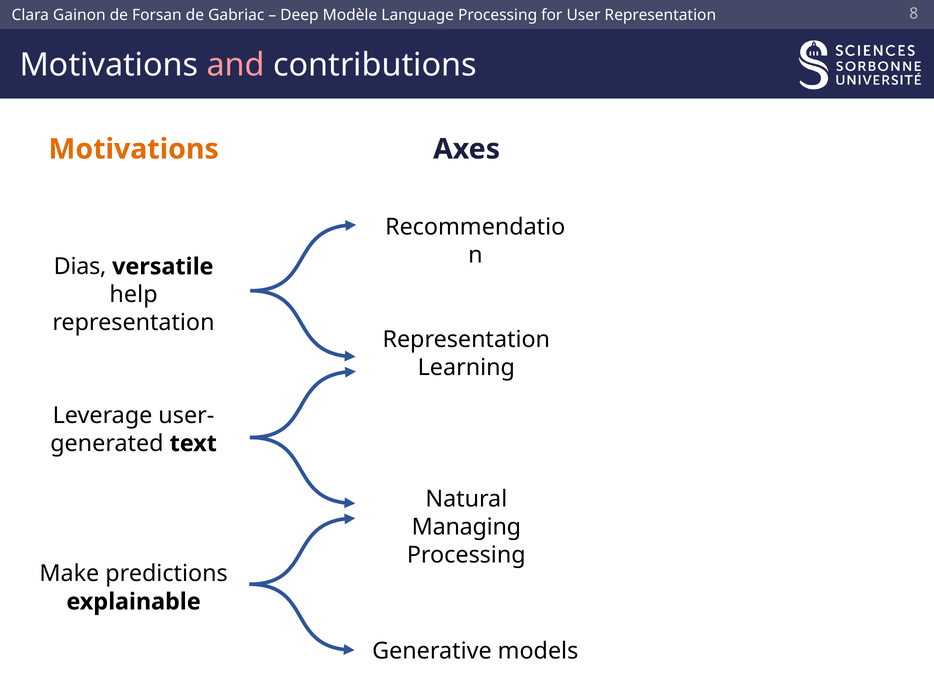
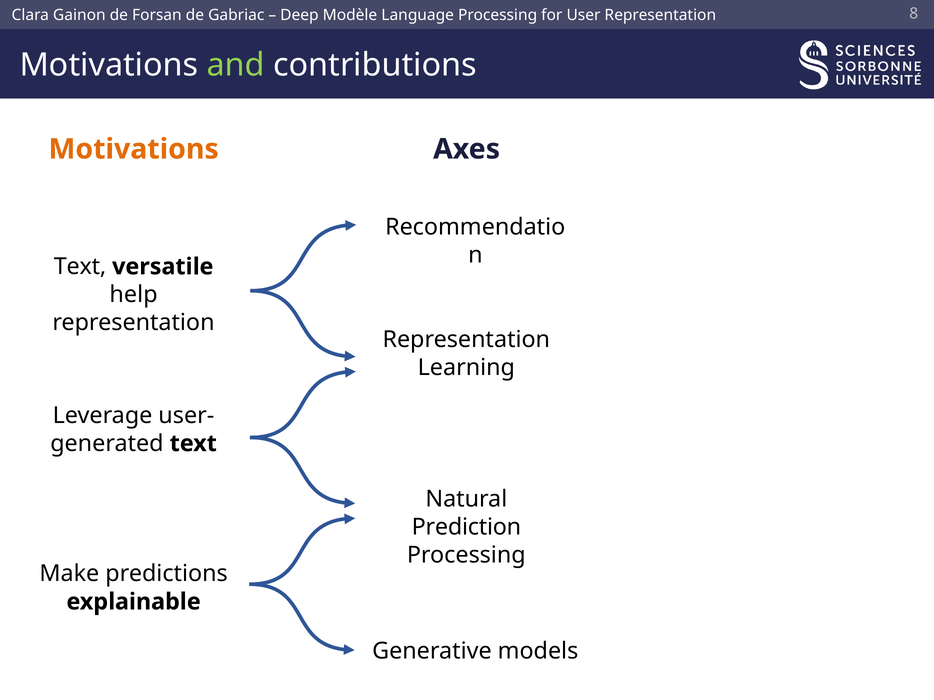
and colour: pink -> light green (236, 65)
Dias: Dias -> Text (80, 267)
Managing: Managing -> Prediction (466, 527)
